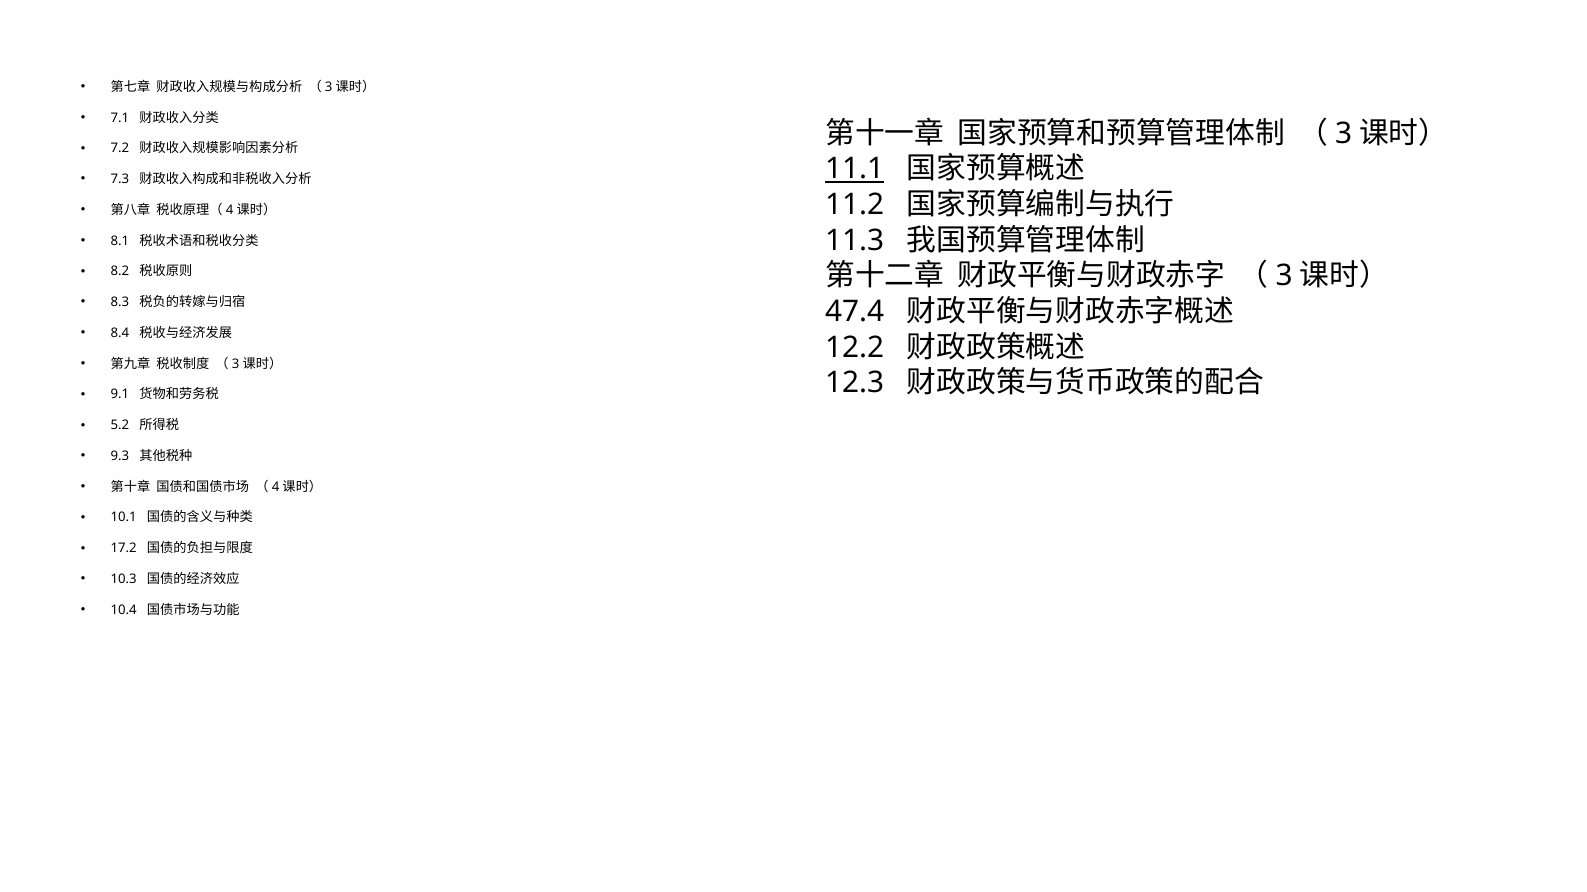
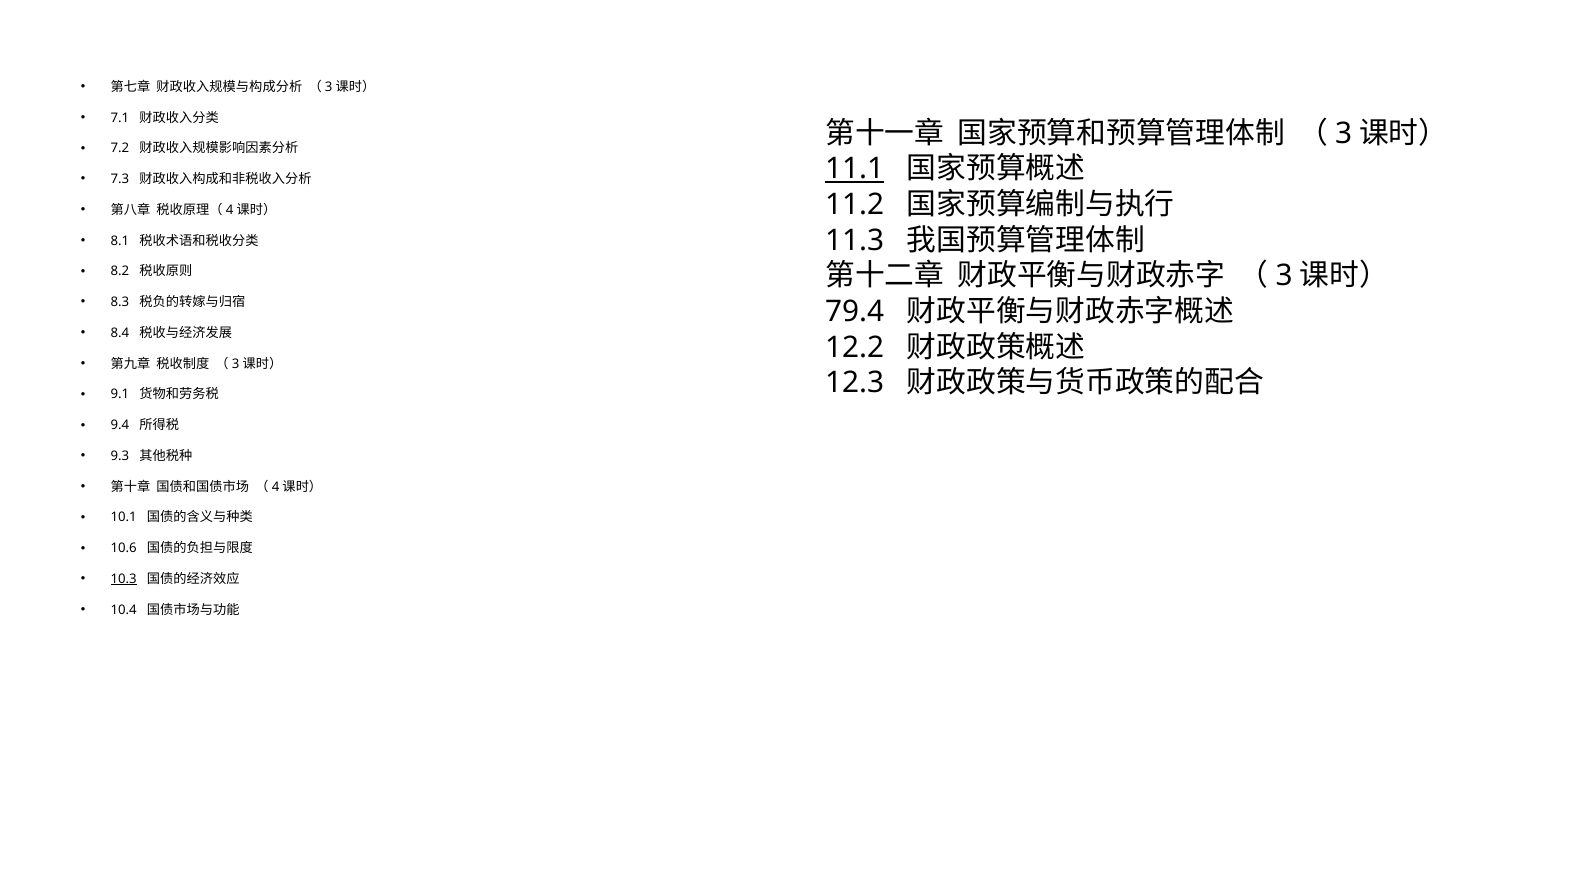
47.4: 47.4 -> 79.4 (855, 312)
5.2: 5.2 -> 9.4 (120, 426)
17.2: 17.2 -> 10.6 (124, 549)
10.3 underline: none -> present (124, 580)
